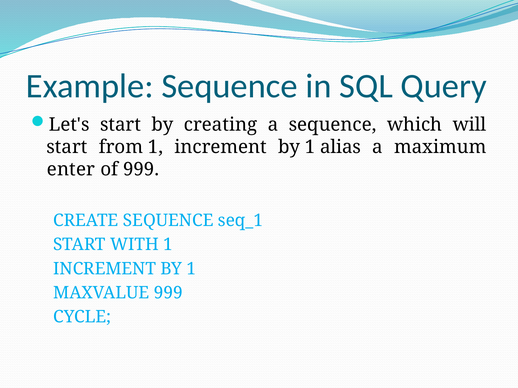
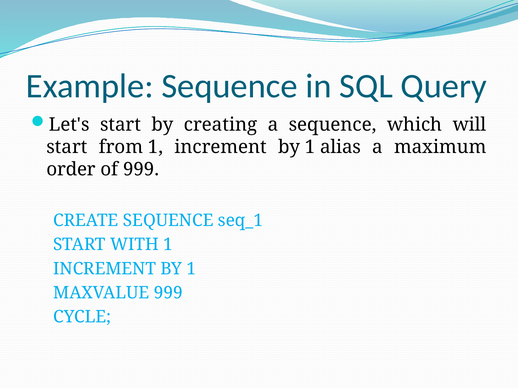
enter: enter -> order (71, 170)
